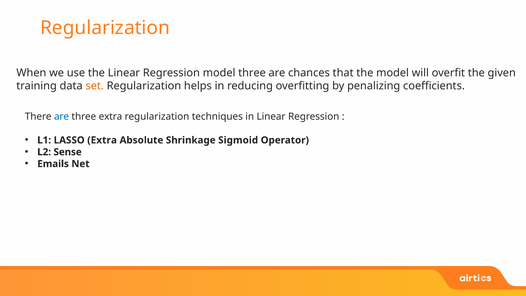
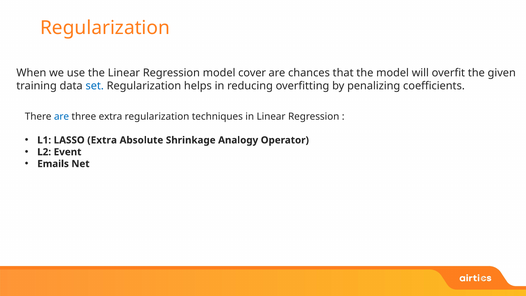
model three: three -> cover (252, 73)
set colour: orange -> blue (95, 86)
Sigmoid: Sigmoid -> Analogy (238, 140)
Sense: Sense -> Event (68, 152)
